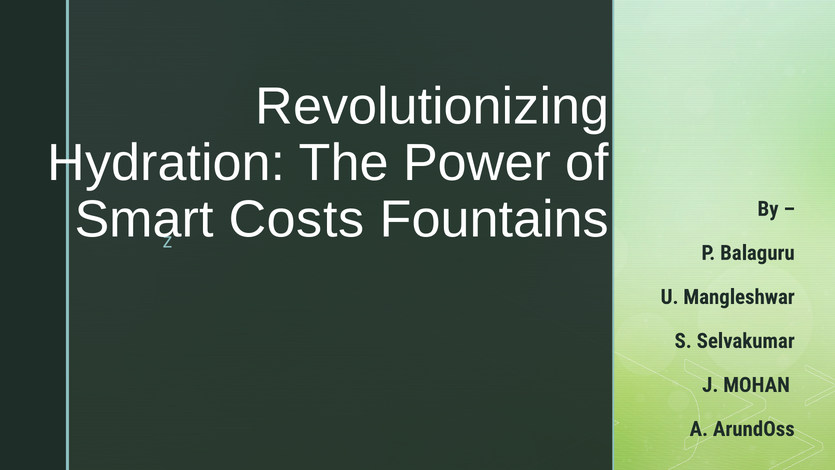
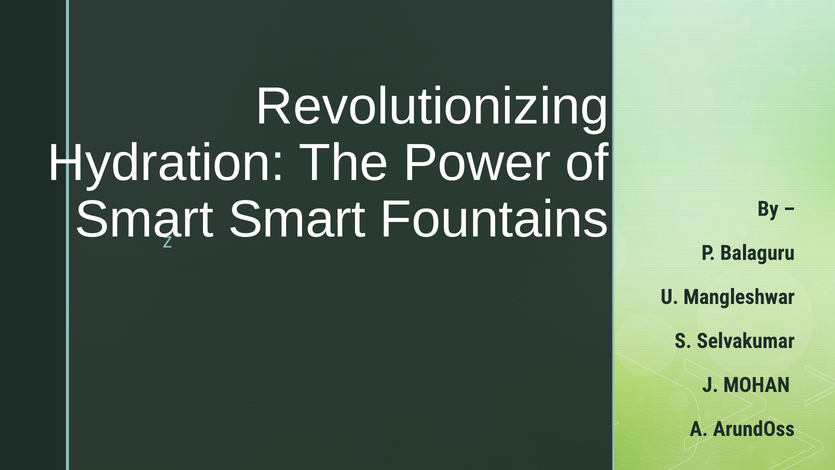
Costs: Costs -> Smart (297, 219)
